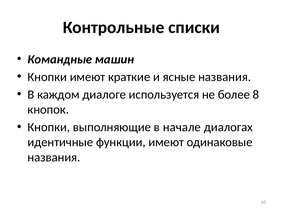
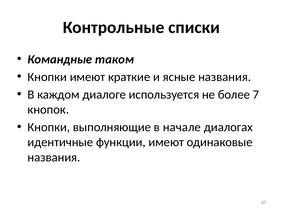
машин: машин -> таком (115, 59)
8: 8 -> 7 (256, 95)
